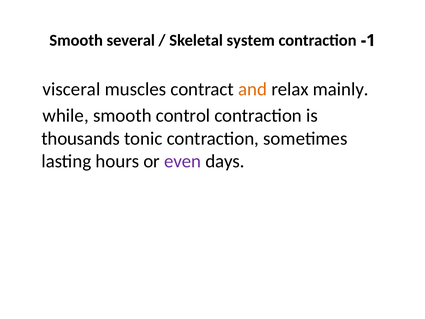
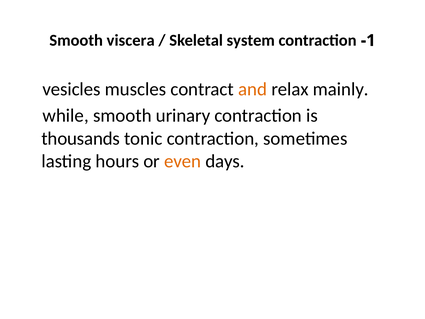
several: several -> viscera (131, 40)
visceral: visceral -> vesicles (72, 89)
control: control -> urinary (183, 116)
even colour: purple -> orange (183, 161)
